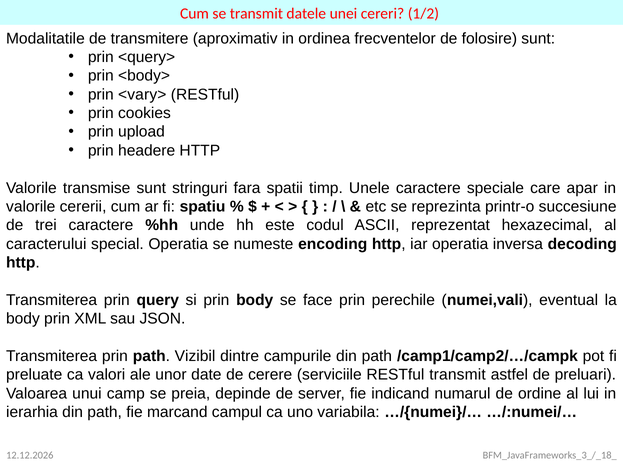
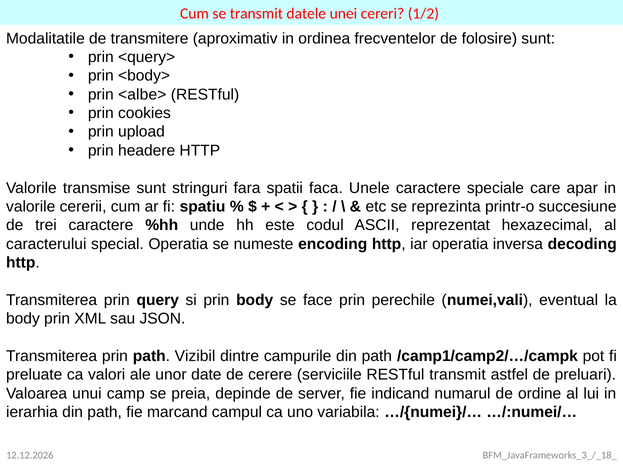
<vary>: <vary> -> <albe> (142, 95)
timp: timp -> faca (326, 188)
